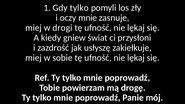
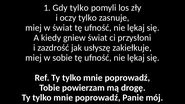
oczy mnie: mnie -> tylko (88, 18)
w drogi: drogi -> świat (62, 28)
